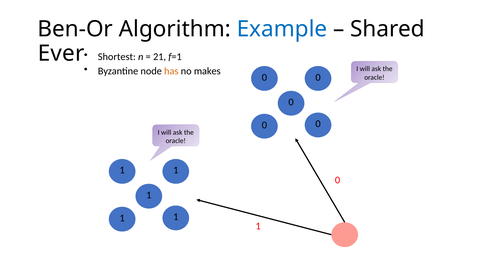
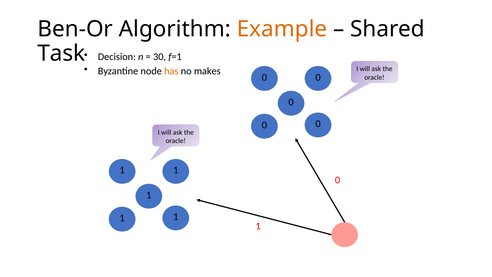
Example colour: blue -> orange (282, 29)
Ever: Ever -> Task (61, 54)
Shortest: Shortest -> Decision (117, 57)
21: 21 -> 30 (160, 57)
